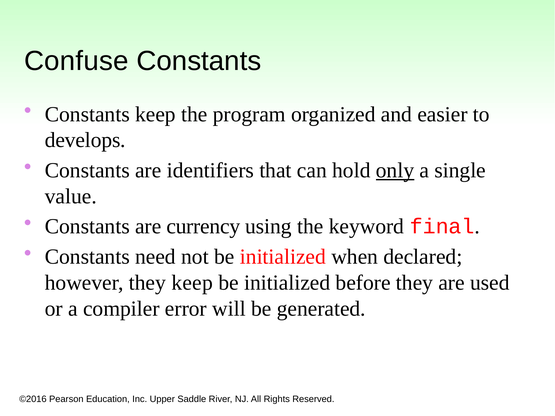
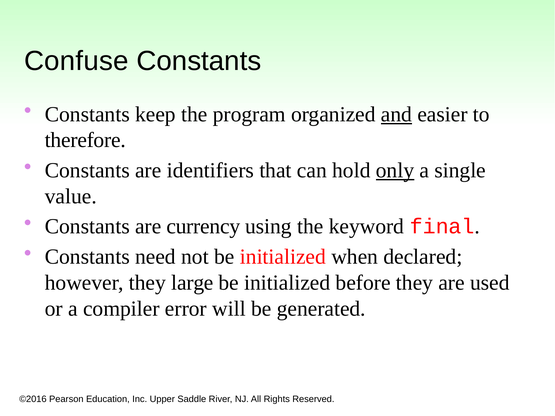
and underline: none -> present (397, 114)
develops: develops -> therefore (85, 140)
they keep: keep -> large (192, 283)
